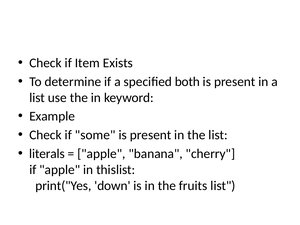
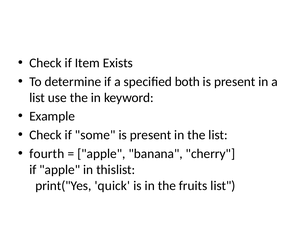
literals: literals -> fourth (47, 154)
down: down -> quick (112, 186)
